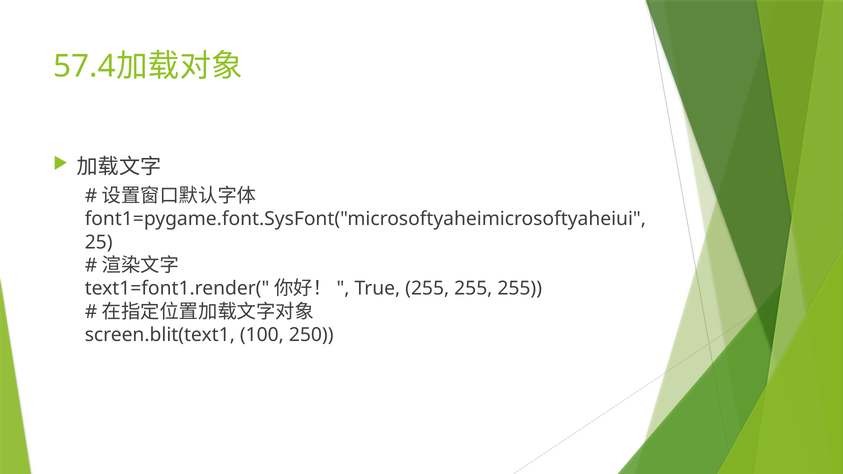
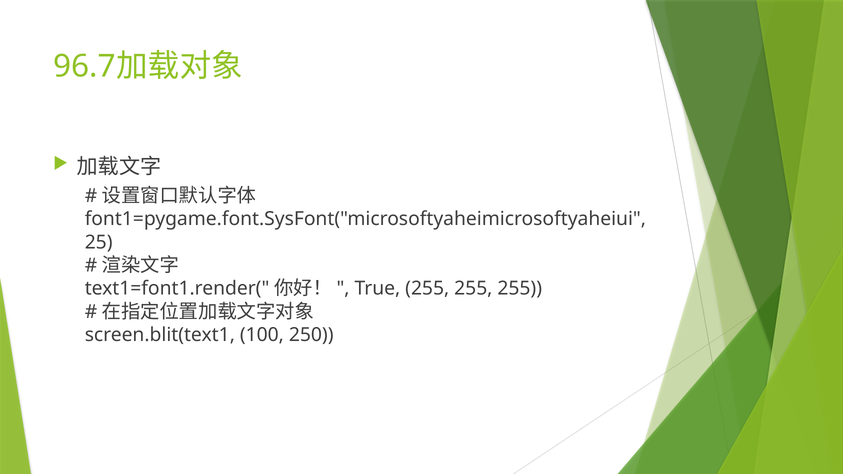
57.4: 57.4 -> 96.7 (84, 66)
